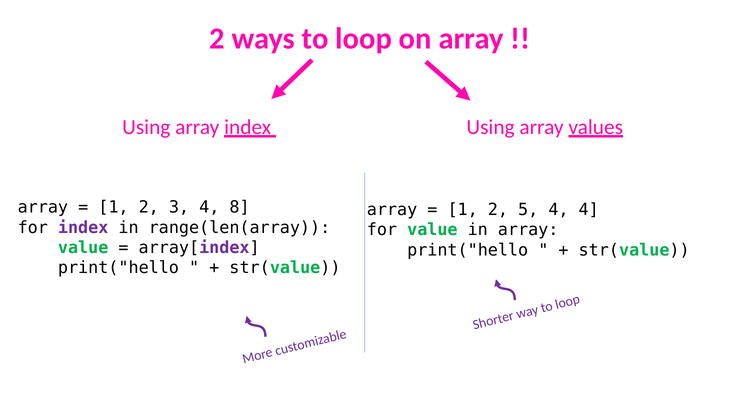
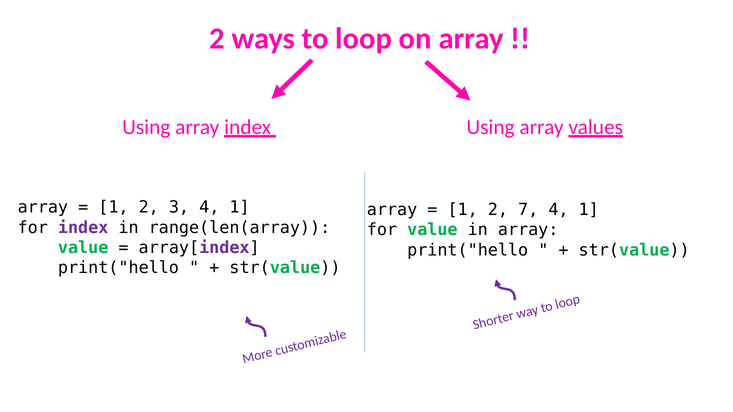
3 4 8: 8 -> 1 (240, 208)
5: 5 -> 7 (528, 210)
4: 4 -> 1 (589, 210)
